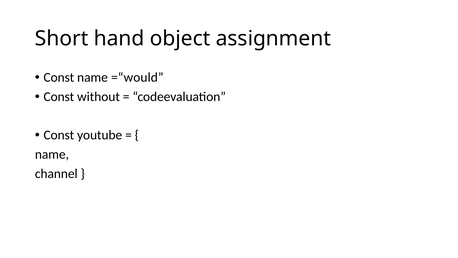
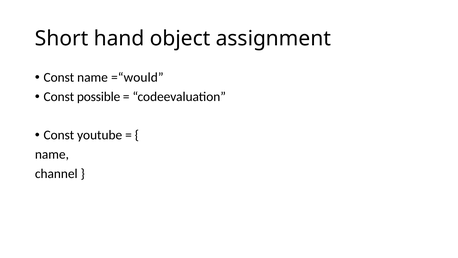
without: without -> possible (99, 97)
